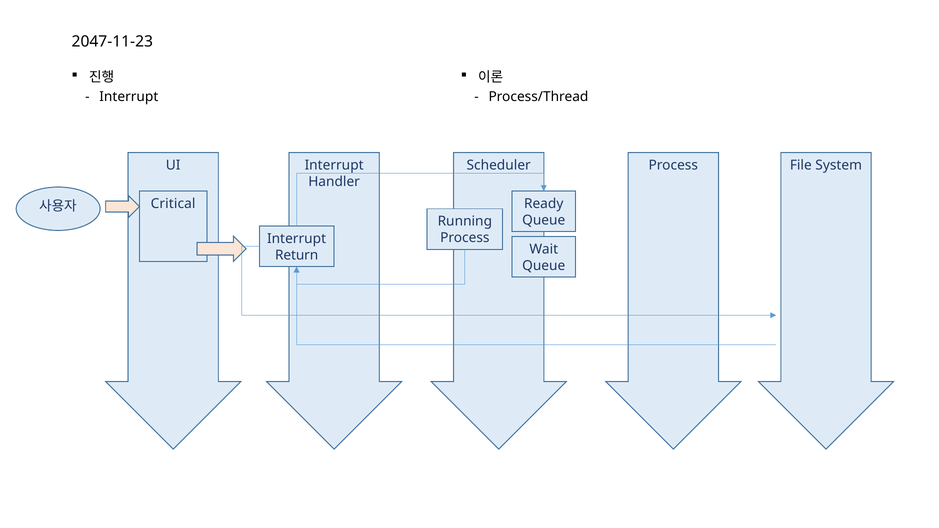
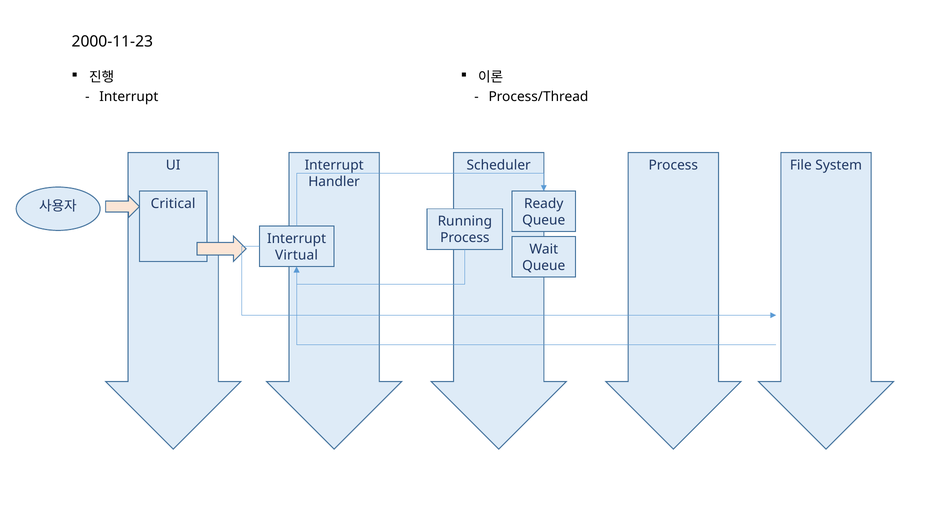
2047-11-23: 2047-11-23 -> 2000-11-23 (112, 42)
Return: Return -> Virtual (297, 255)
